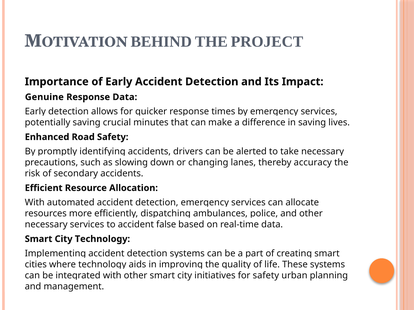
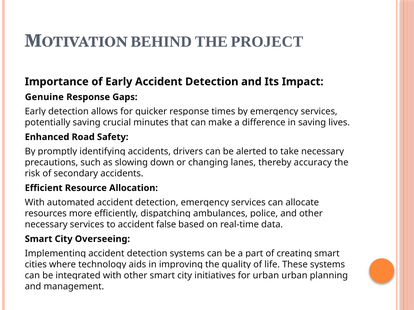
Response Data: Data -> Gaps (125, 97)
City Technology: Technology -> Overseeing (102, 239)
for safety: safety -> urban (266, 276)
